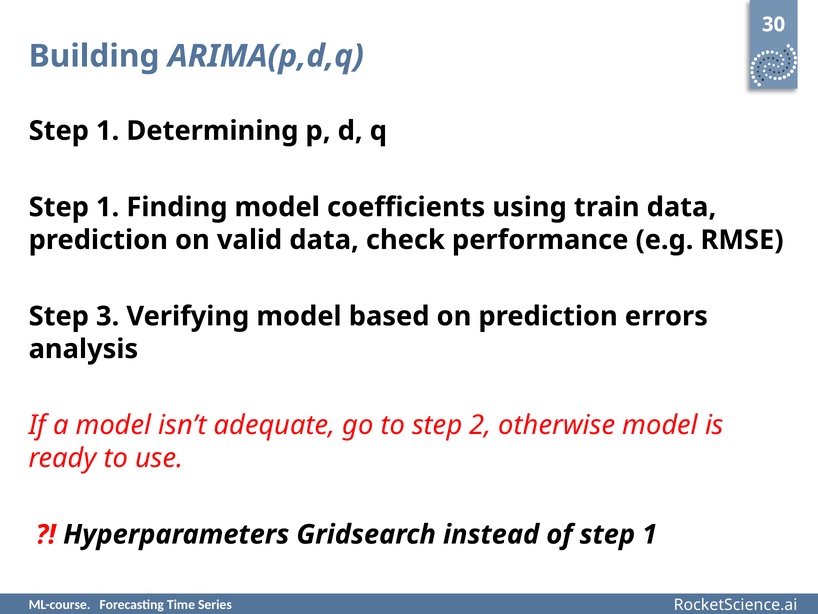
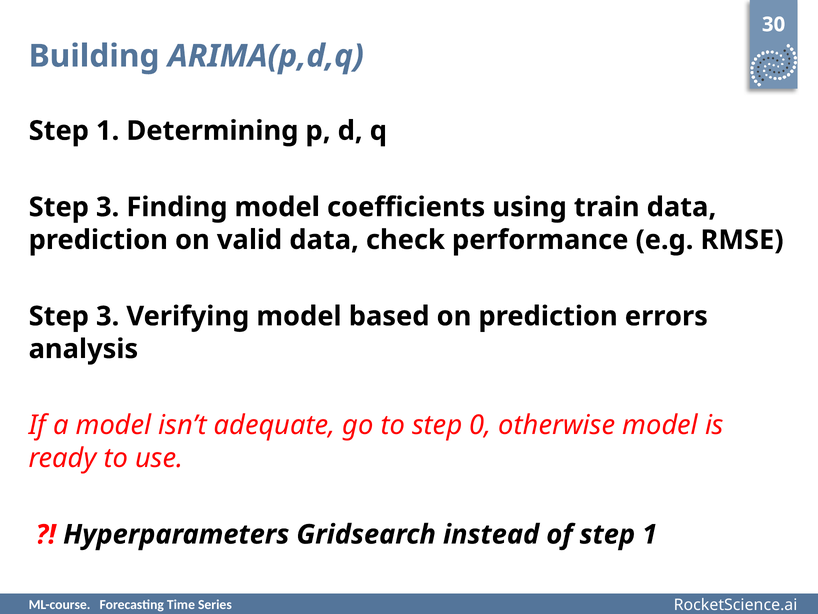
1: 1 -> 3 (108, 207)
2: 2 -> 0 (480, 425)
